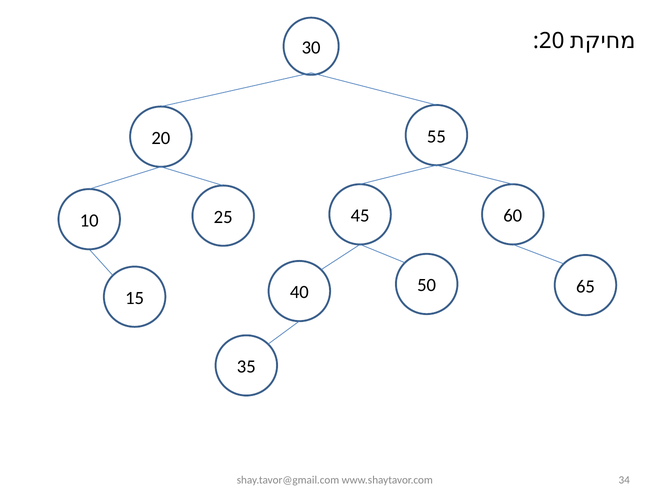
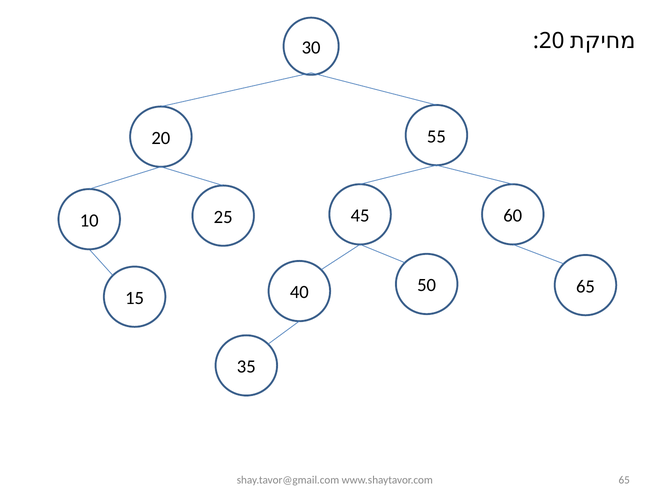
www.shaytavor.com 34: 34 -> 65 (624, 480)
